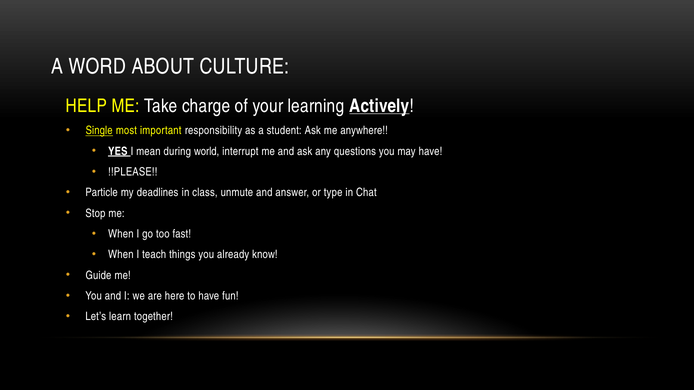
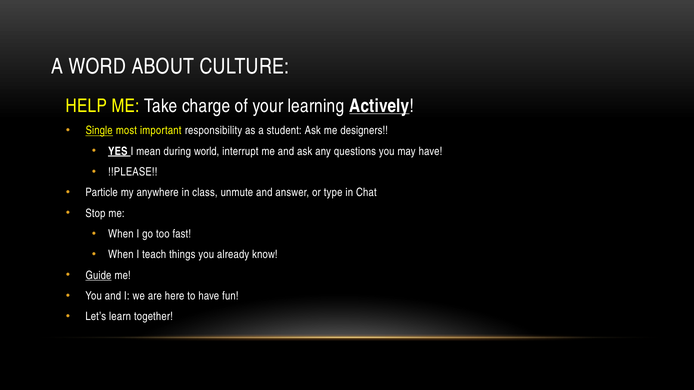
anywhere: anywhere -> designers (364, 131)
deadlines: deadlines -> anywhere (158, 193)
Guide underline: none -> present (98, 276)
